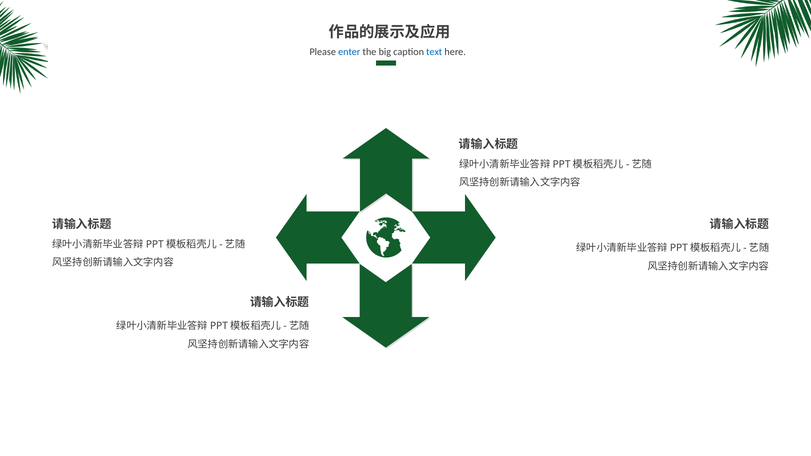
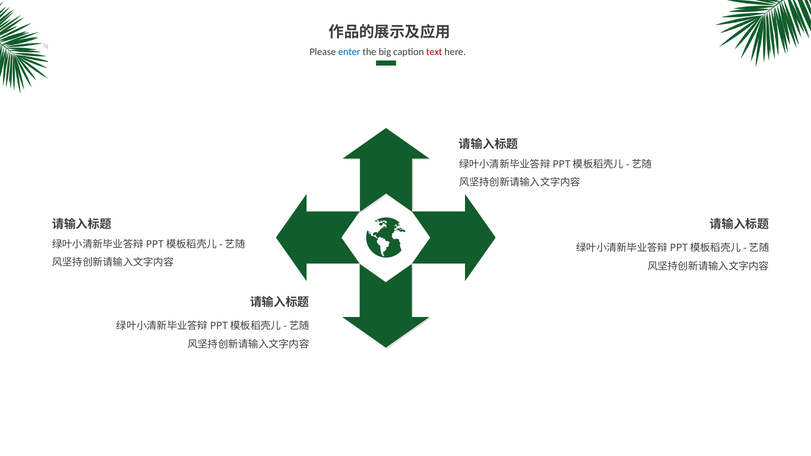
text colour: blue -> red (434, 52)
